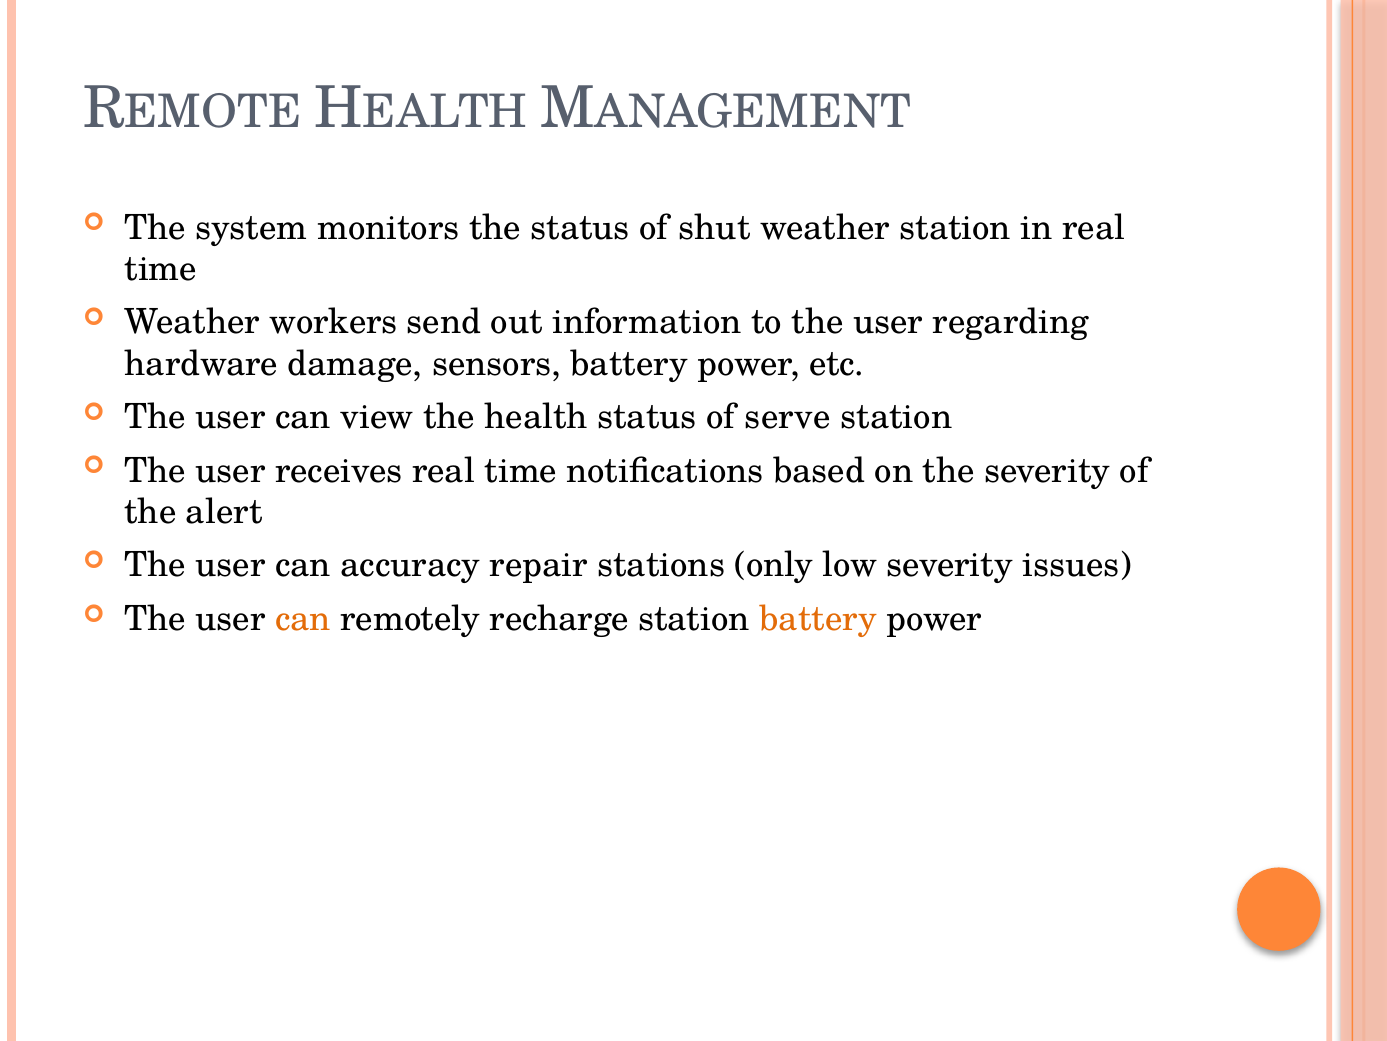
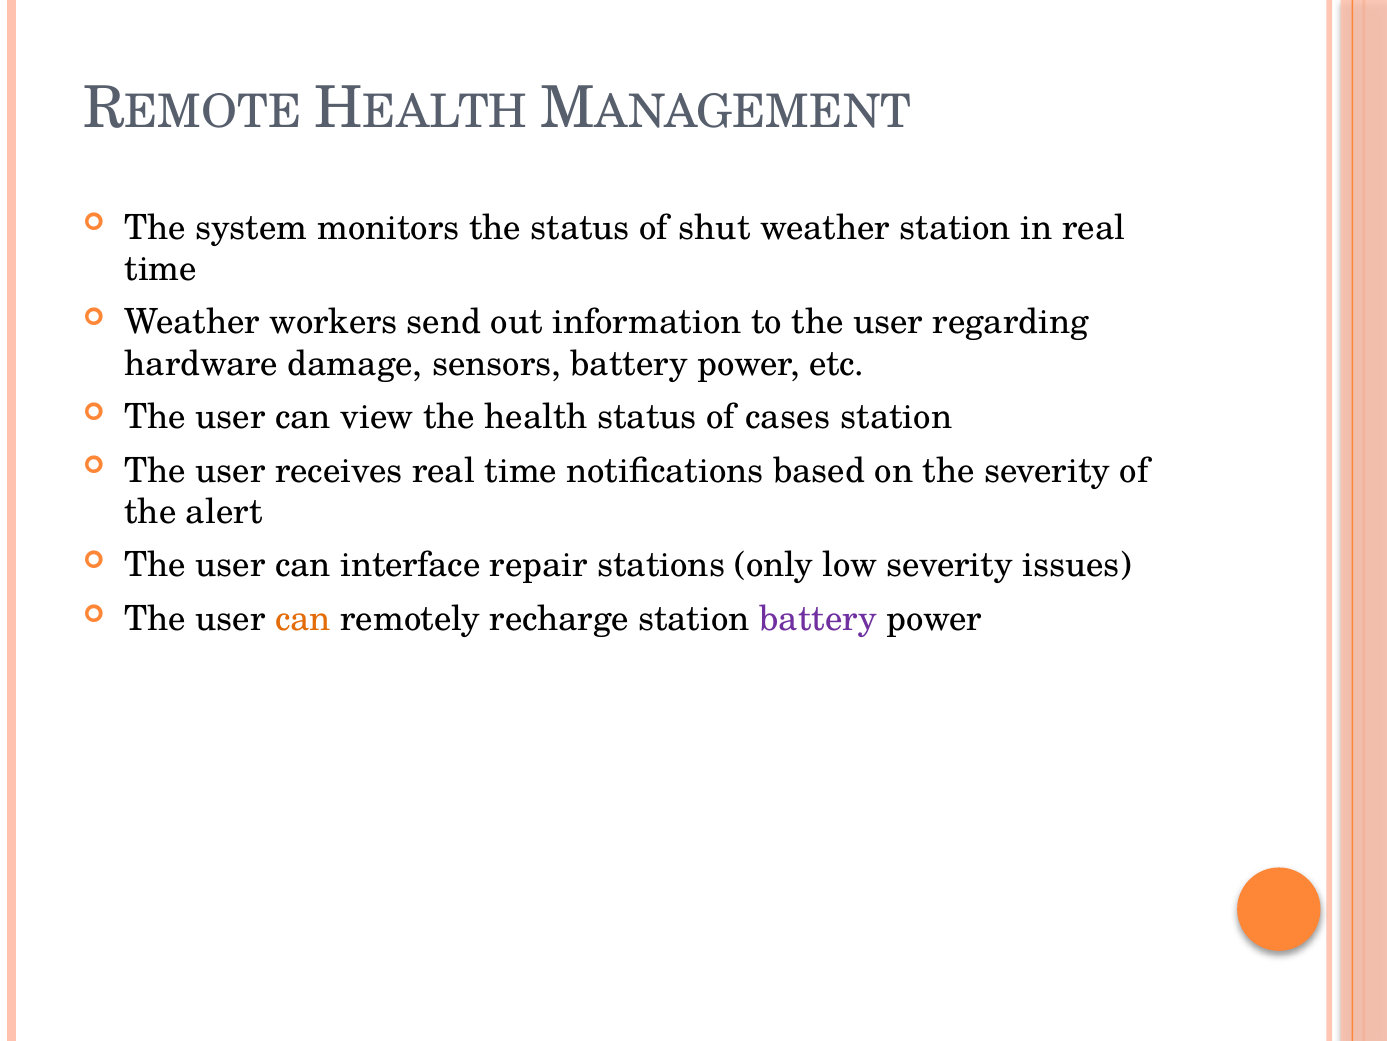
serve: serve -> cases (788, 417)
accuracy: accuracy -> interface (411, 565)
battery colour: orange -> purple (818, 618)
